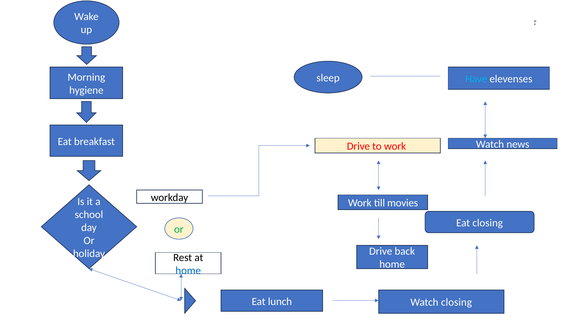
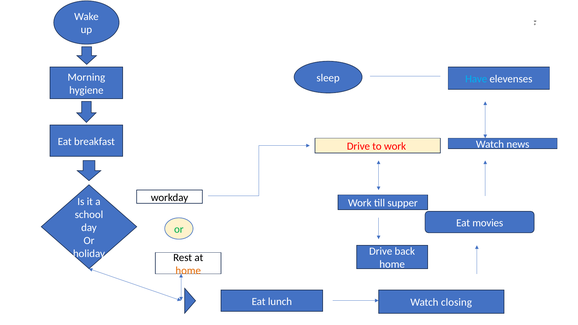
movies: movies -> supper (403, 203)
Eat closing: closing -> movies (488, 223)
home colour: blue -> orange (188, 271)
